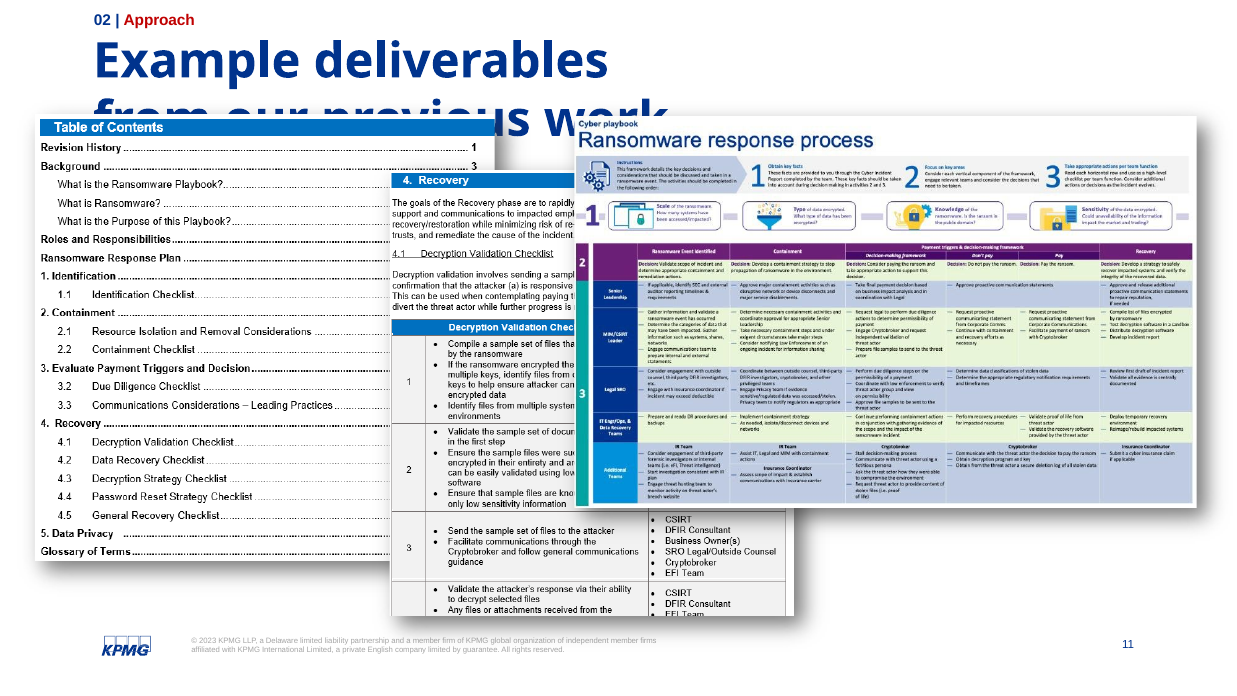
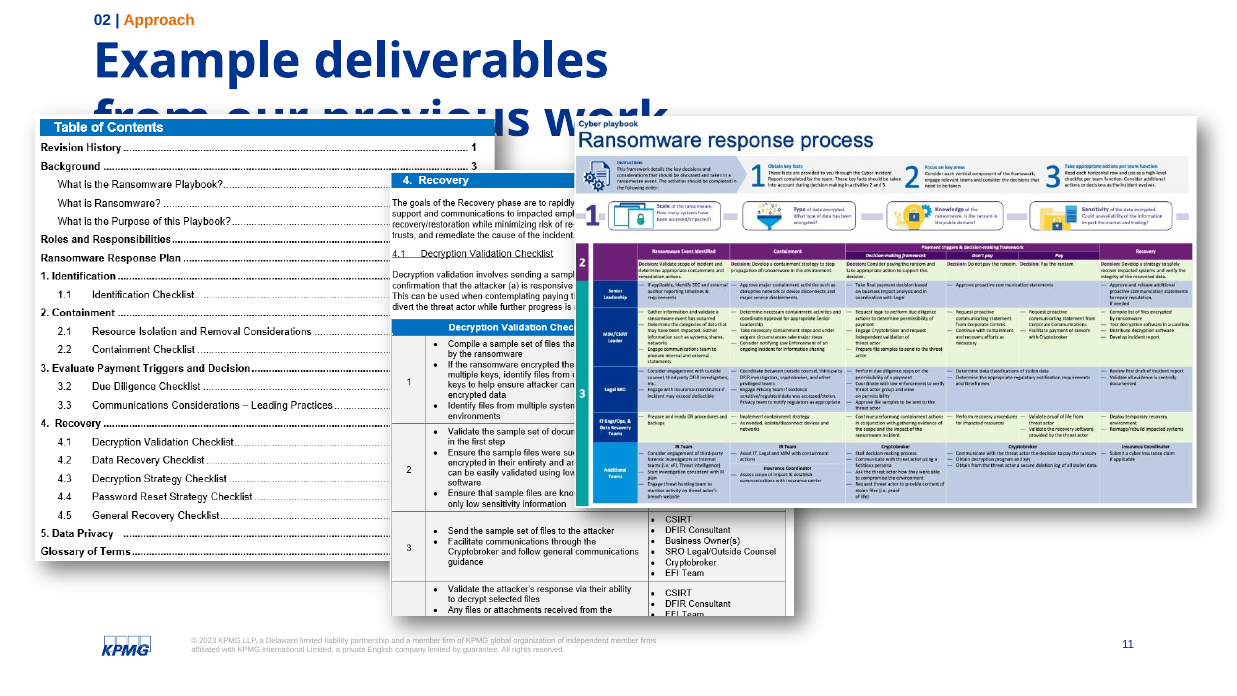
Approach colour: red -> orange (159, 21)
